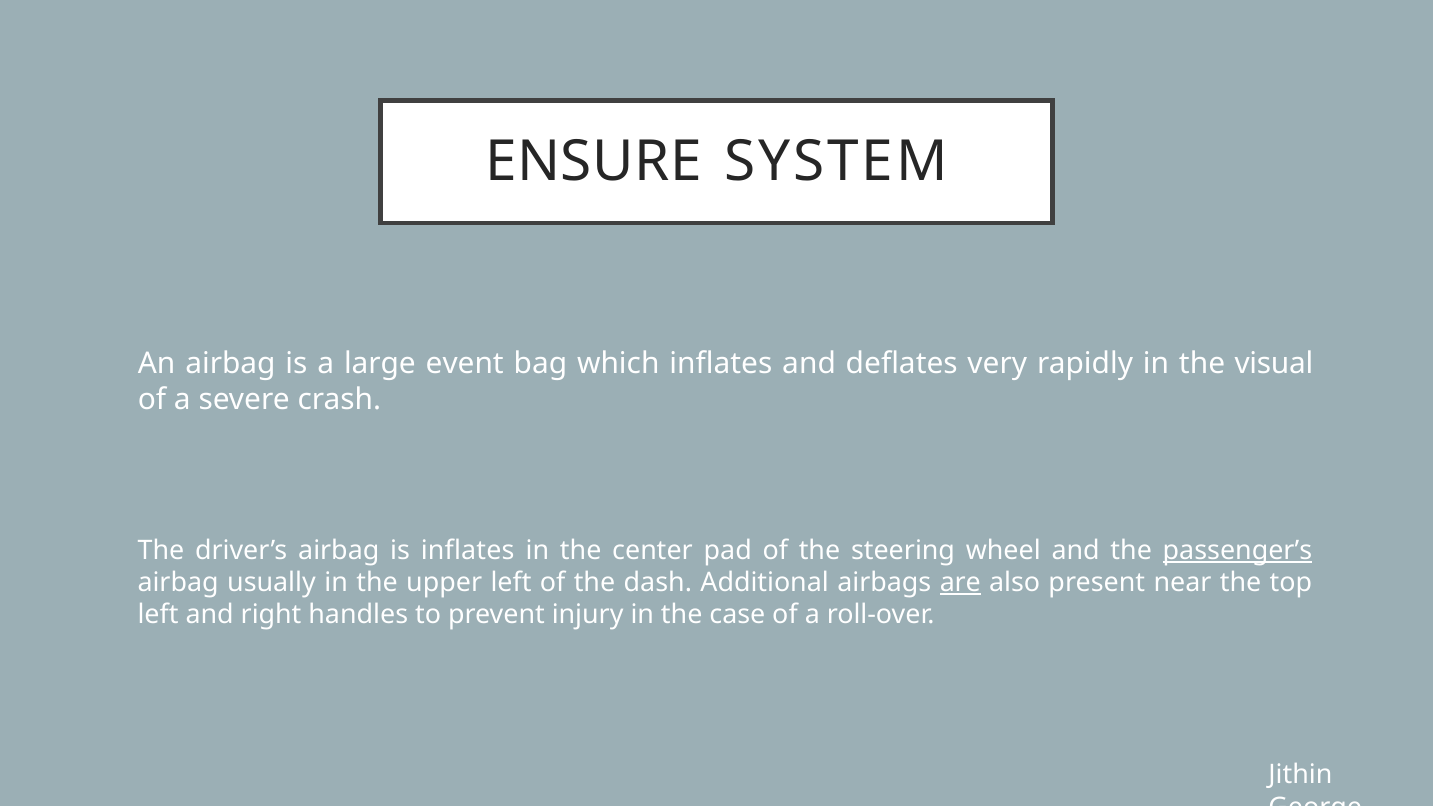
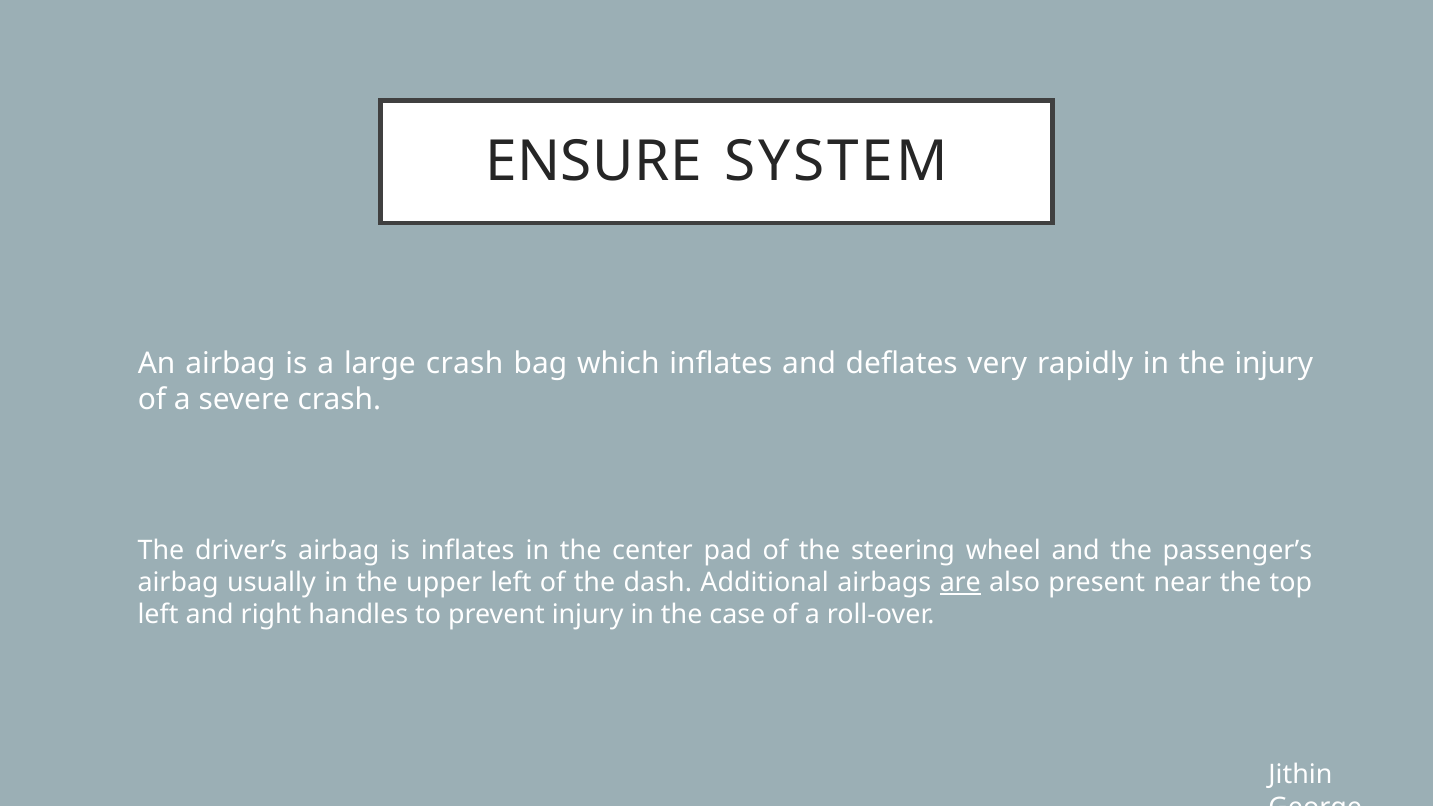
large event: event -> crash (465, 364)
the visual: visual -> injury (1274, 364)
passenger’s underline: present -> none (1237, 550)
